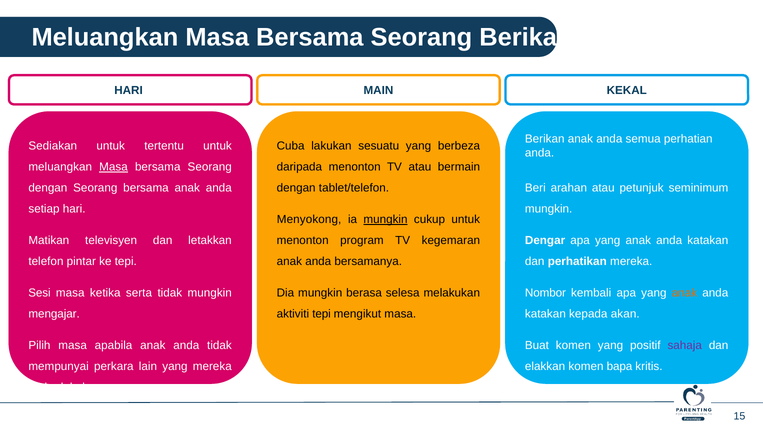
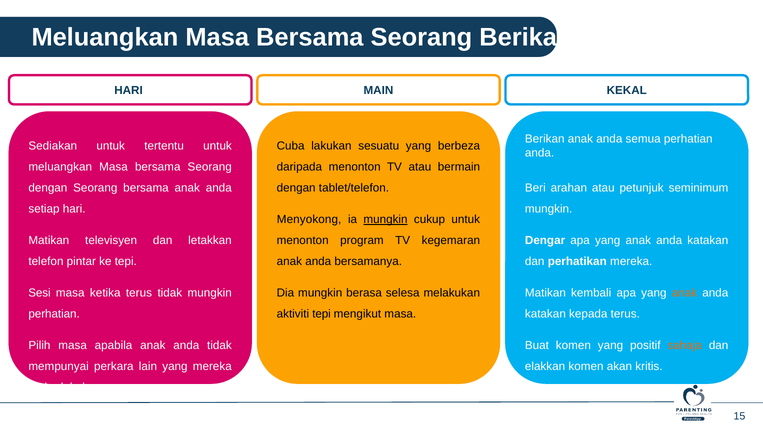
Masa underline: present -> none (113, 167)
ketika serta: serta -> terus (139, 293)
Nombor: Nombor -> Matikan (545, 293)
mengajar: mengajar -> perhatian (54, 314)
kepada akan: akan -> terus (625, 314)
sahaja colour: purple -> orange (685, 346)
bapa: bapa -> akan (619, 367)
